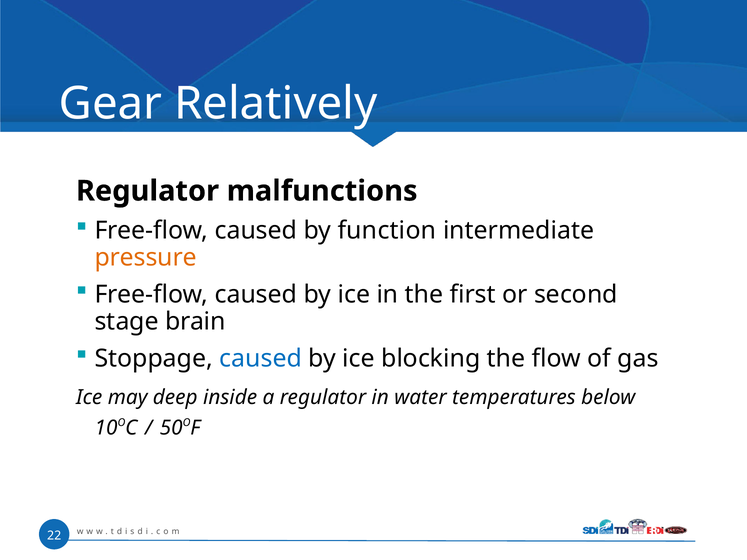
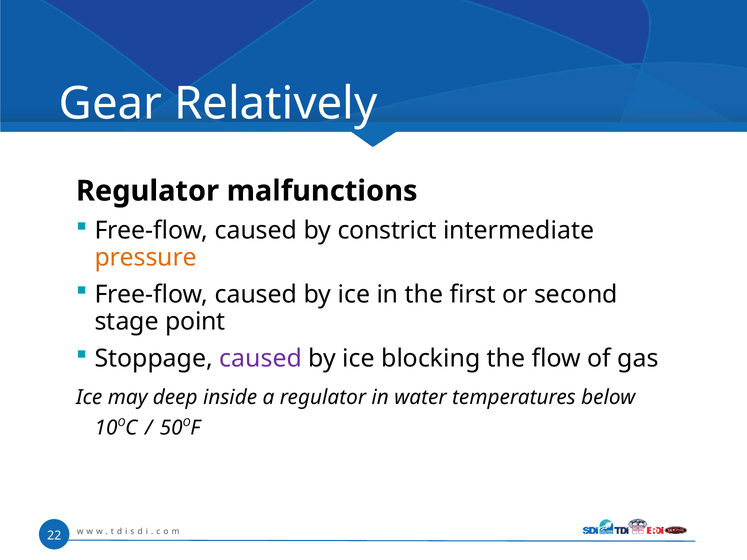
function: function -> constrict (387, 231)
brain: brain -> point (195, 322)
caused colour: blue -> purple (261, 359)
